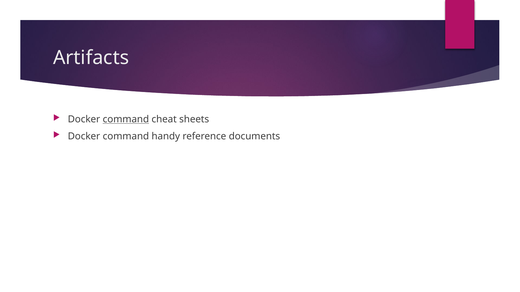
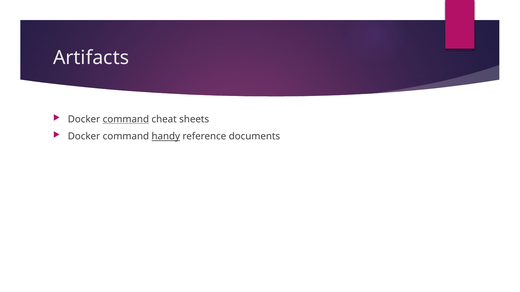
handy underline: none -> present (166, 137)
